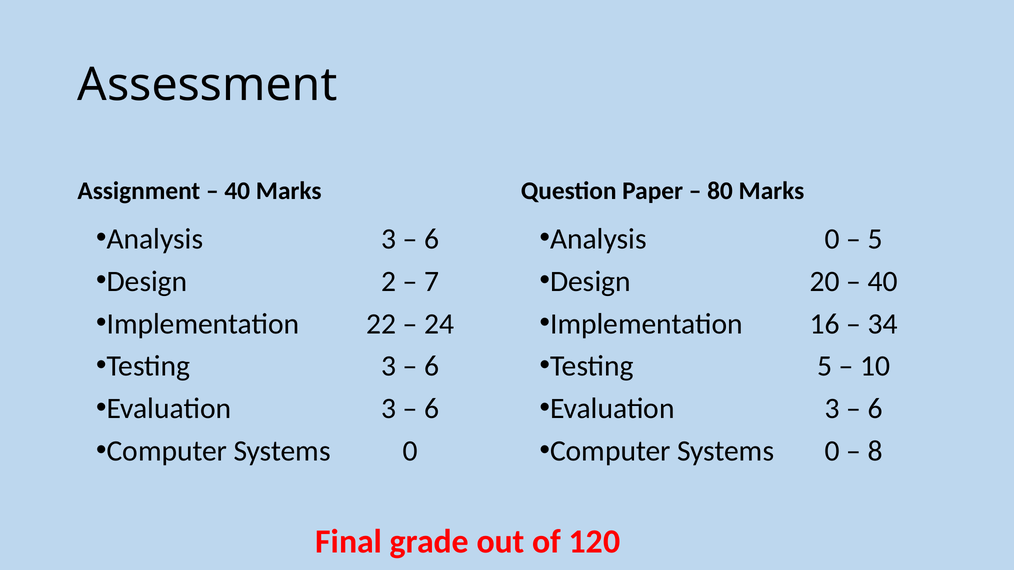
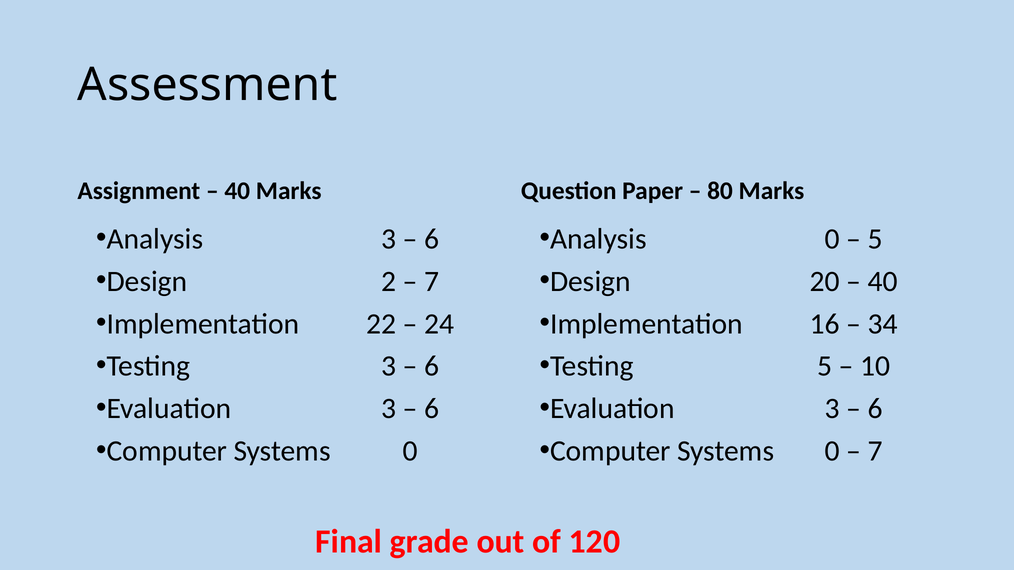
8: 8 -> 7 (875, 451)
